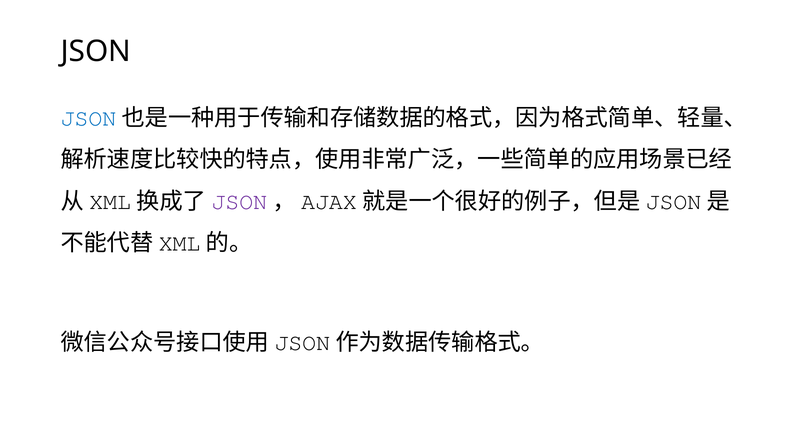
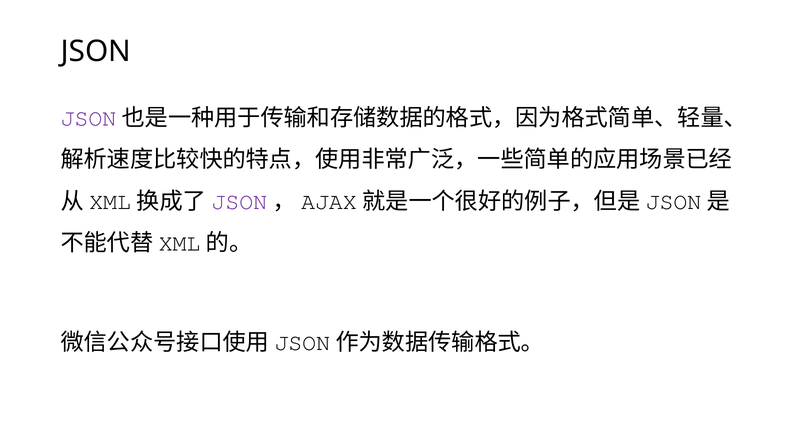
JSON colour: blue -> purple (88, 118)
